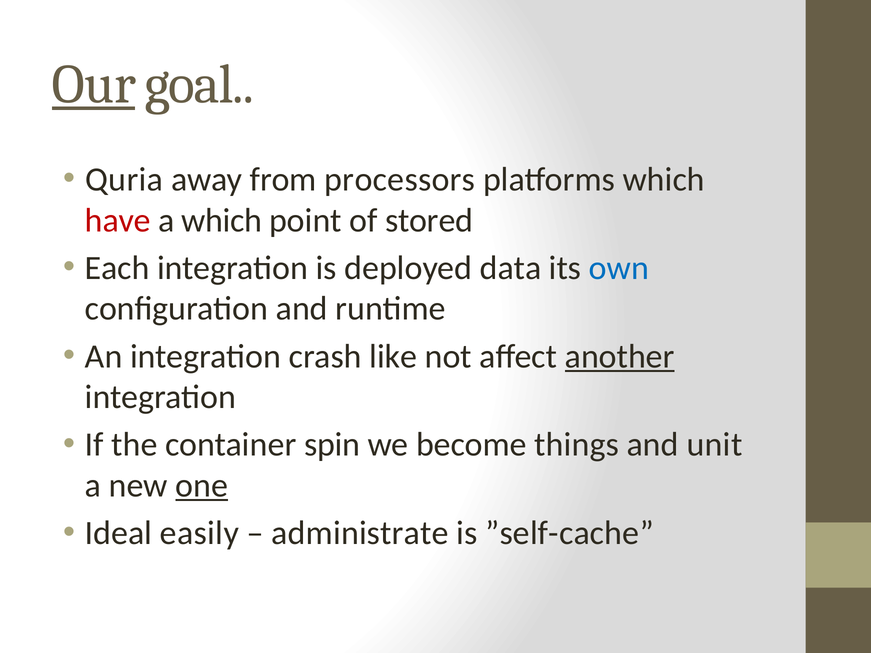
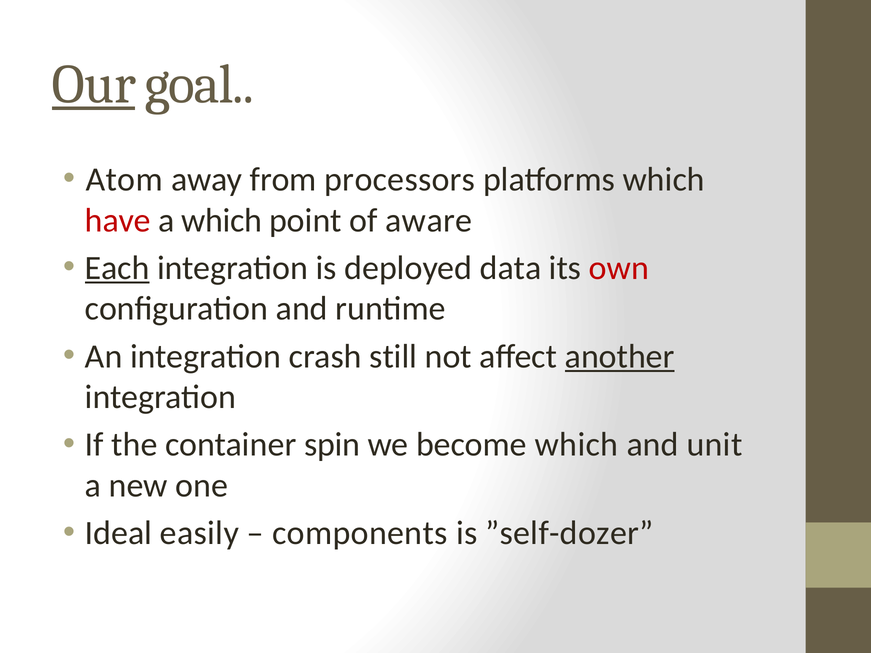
Quria: Quria -> Atom (124, 180)
stored: stored -> aware (429, 220)
Each underline: none -> present (117, 268)
own colour: blue -> red (619, 268)
like: like -> still (393, 356)
become things: things -> which (577, 445)
one underline: present -> none (202, 486)
administrate: administrate -> components (360, 533)
”self-cache: ”self-cache -> ”self-dozer (569, 533)
